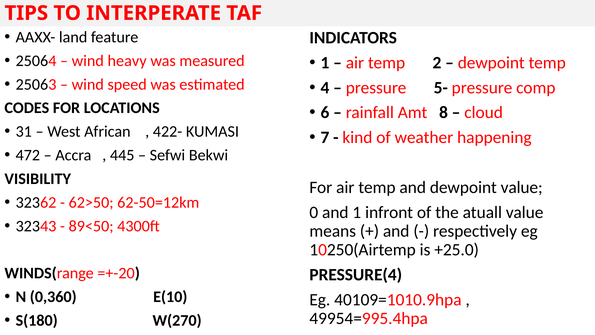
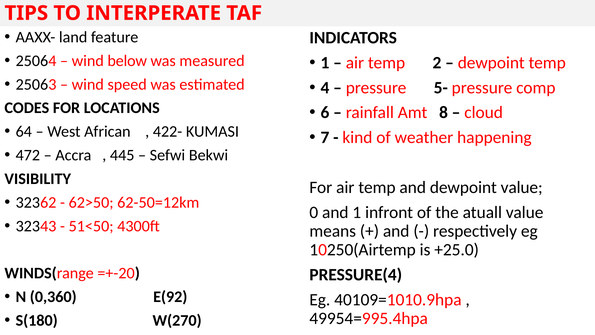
heavy: heavy -> below (127, 61)
31: 31 -> 64 (24, 131)
89<50: 89<50 -> 51<50 (91, 226)
E(10: E(10 -> E(92 (170, 297)
